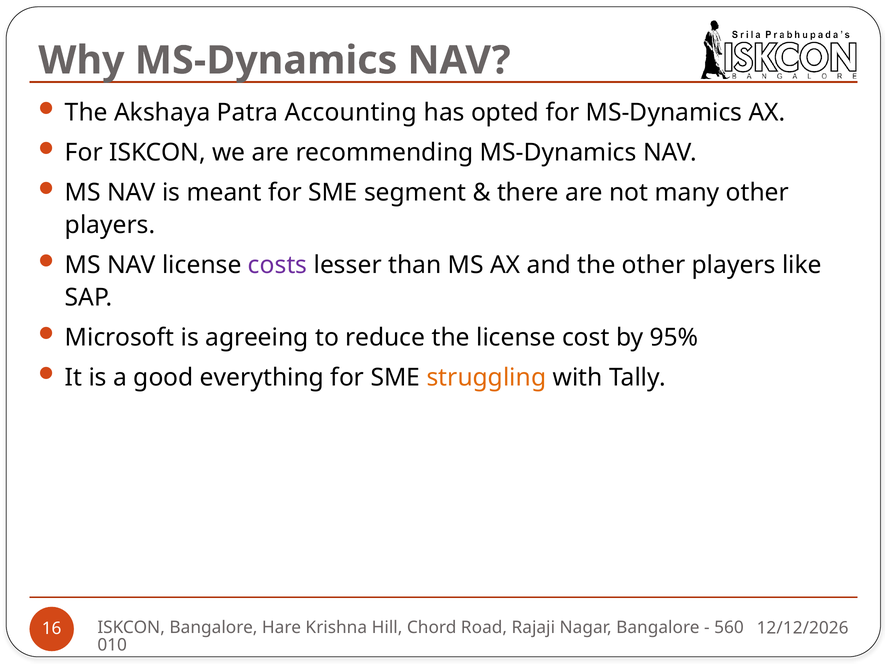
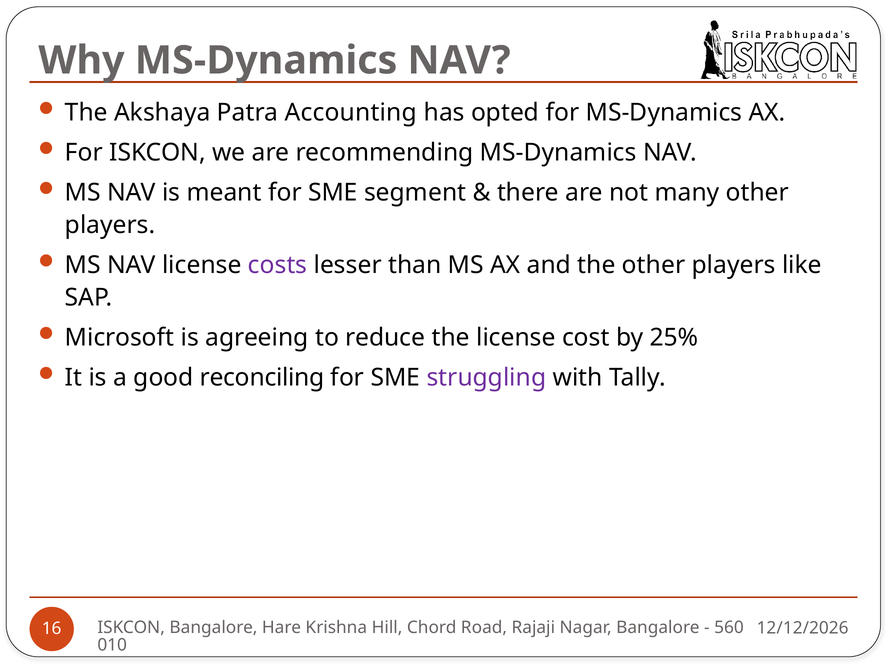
95%: 95% -> 25% (674, 337)
everything: everything -> reconciling (262, 377)
struggling colour: orange -> purple (486, 377)
